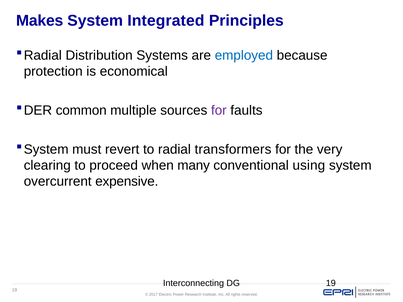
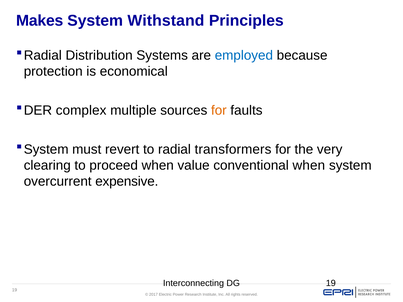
Integrated: Integrated -> Withstand (166, 21)
common: common -> complex (81, 110)
for colour: purple -> orange (219, 110)
many: many -> value (194, 166)
conventional using: using -> when (309, 166)
